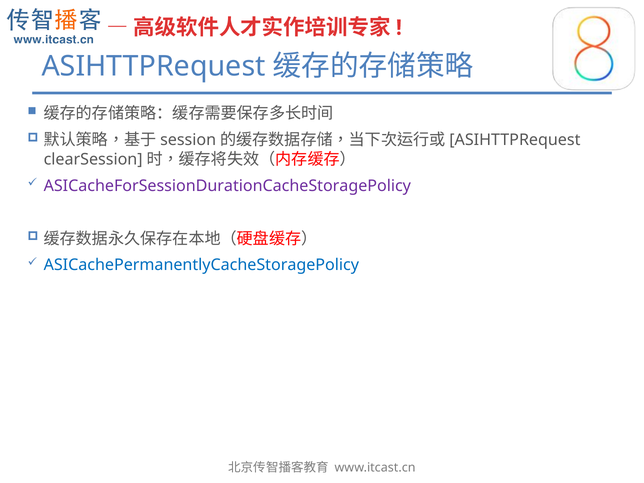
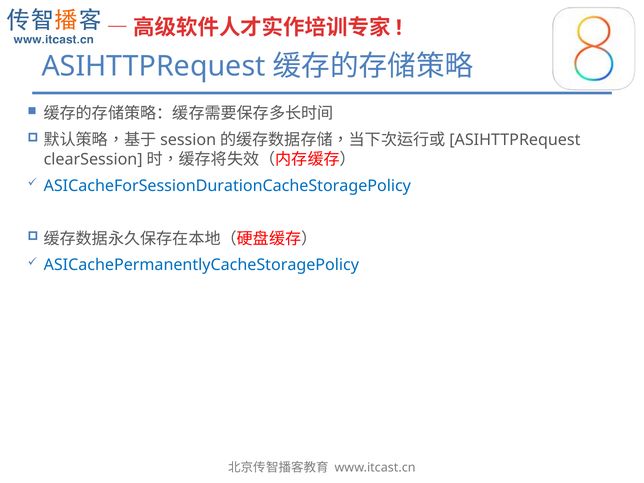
ASICacheForSessionDurationCacheStoragePolicy colour: purple -> blue (227, 186)
